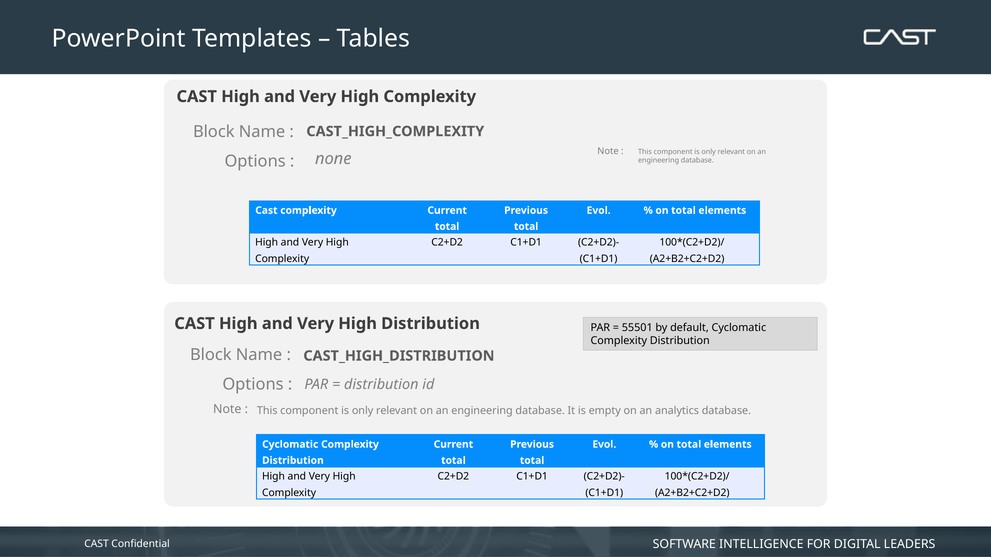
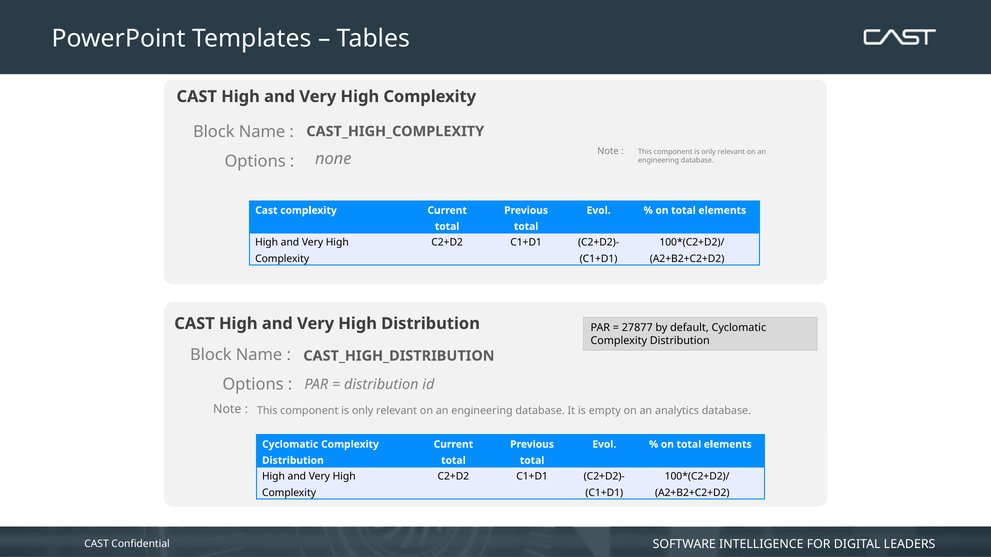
55501: 55501 -> 27877 (637, 328)
